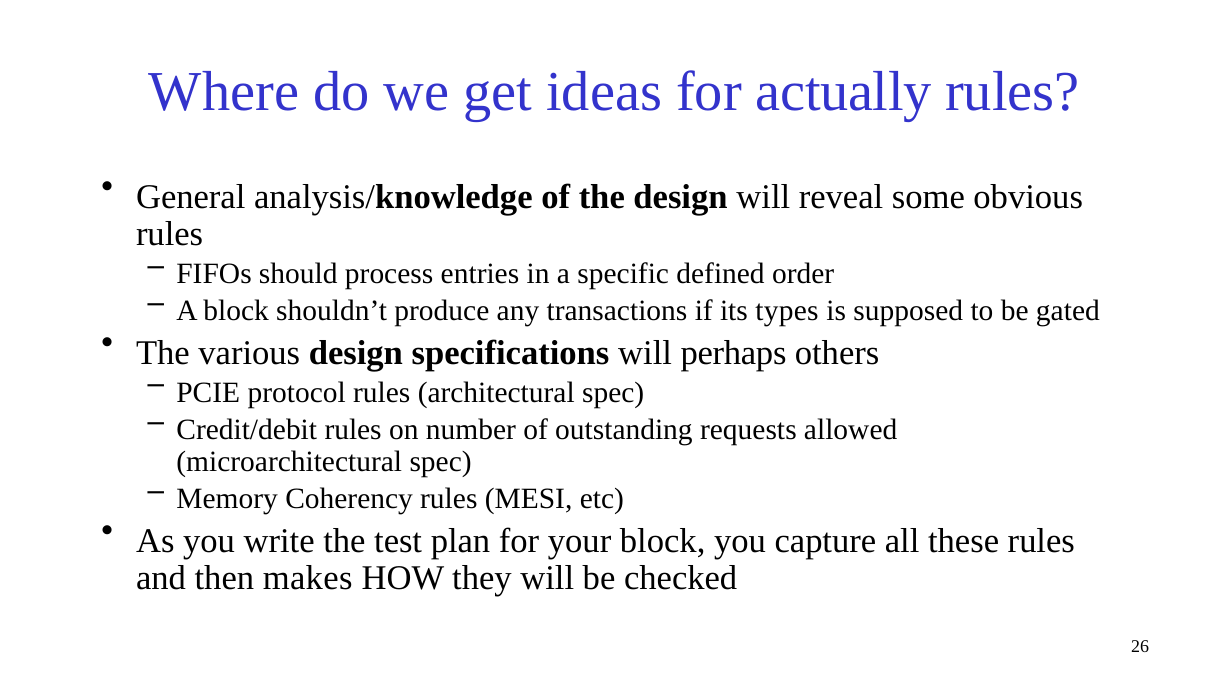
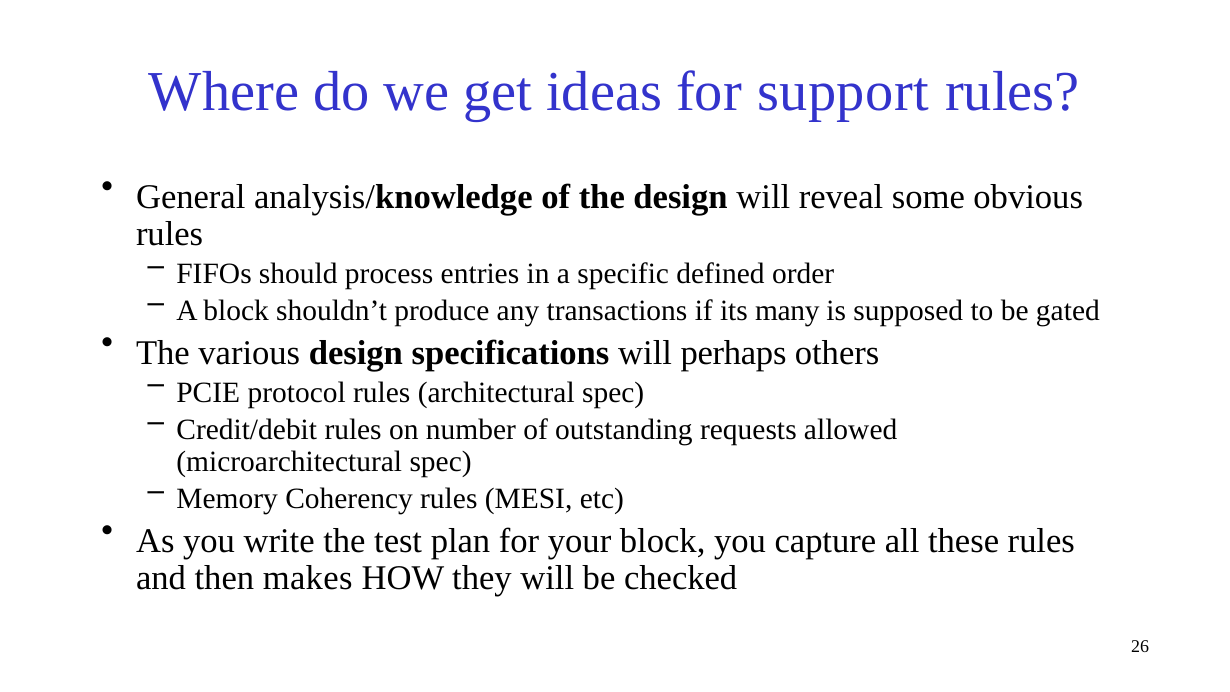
actually: actually -> support (843, 92)
types: types -> many (787, 311)
